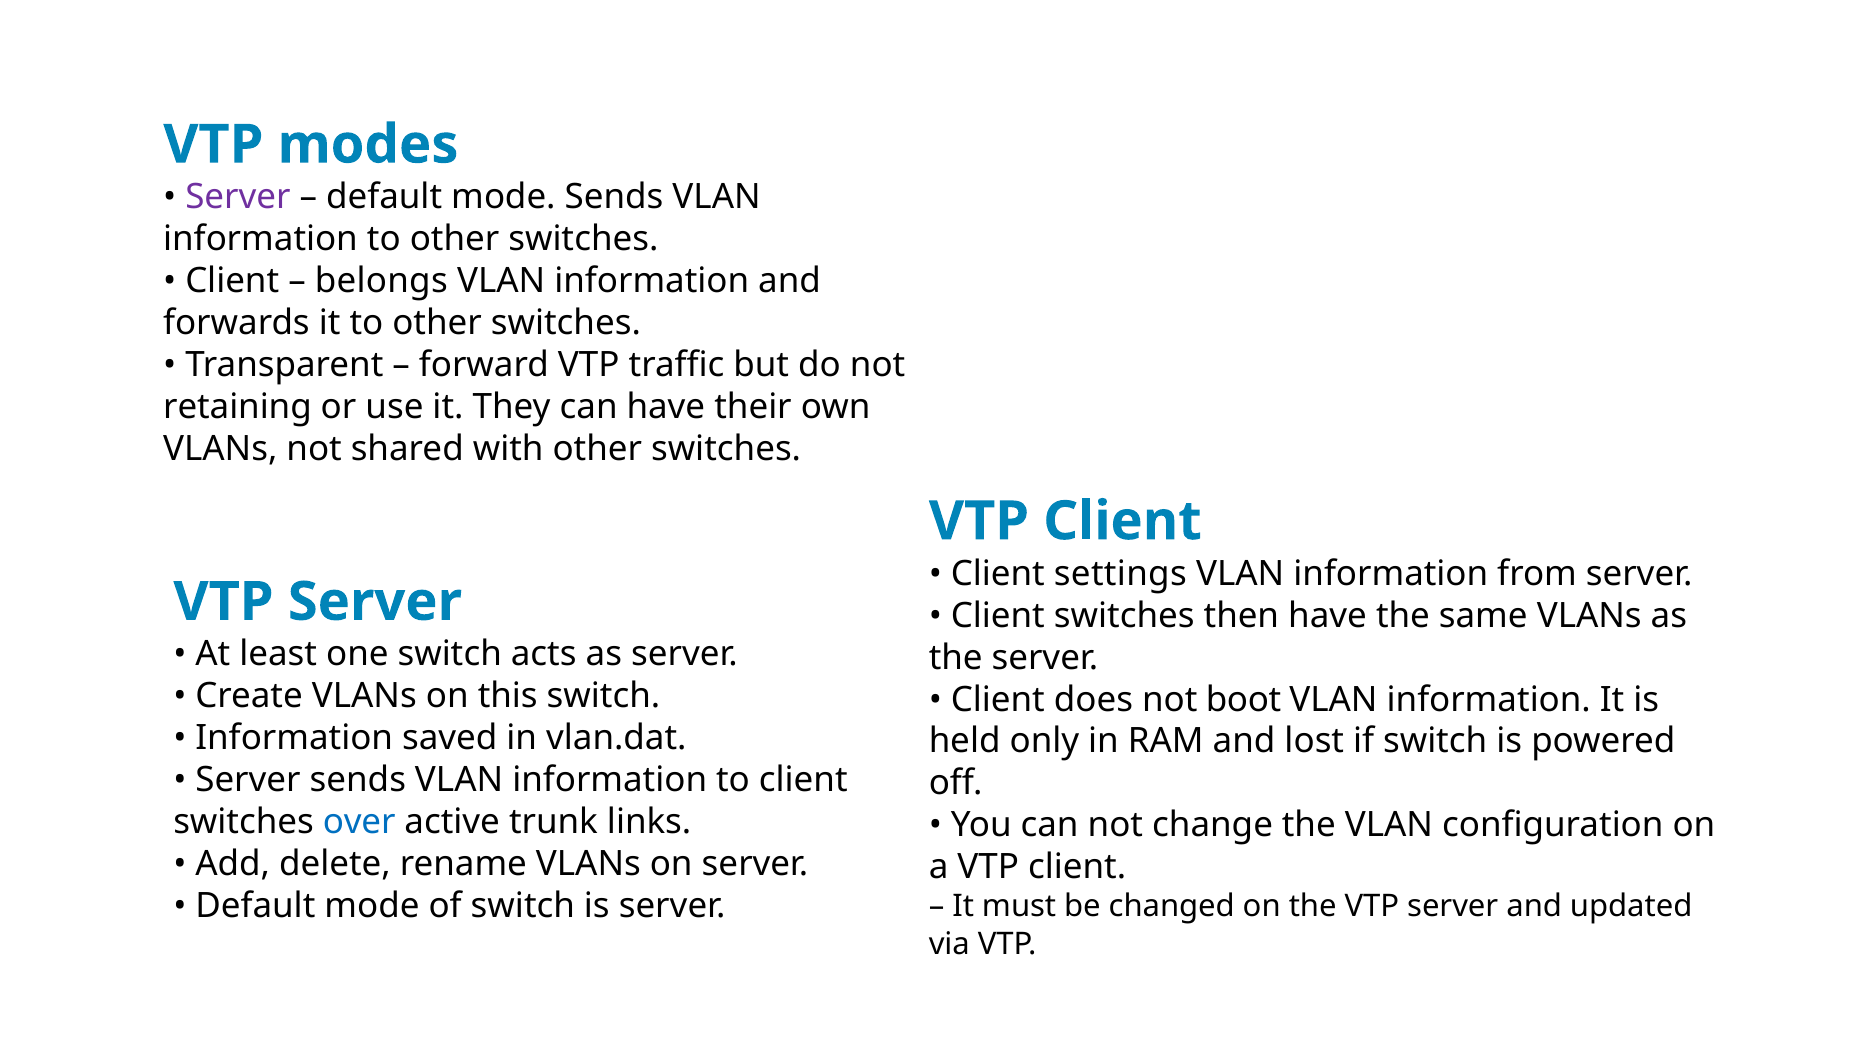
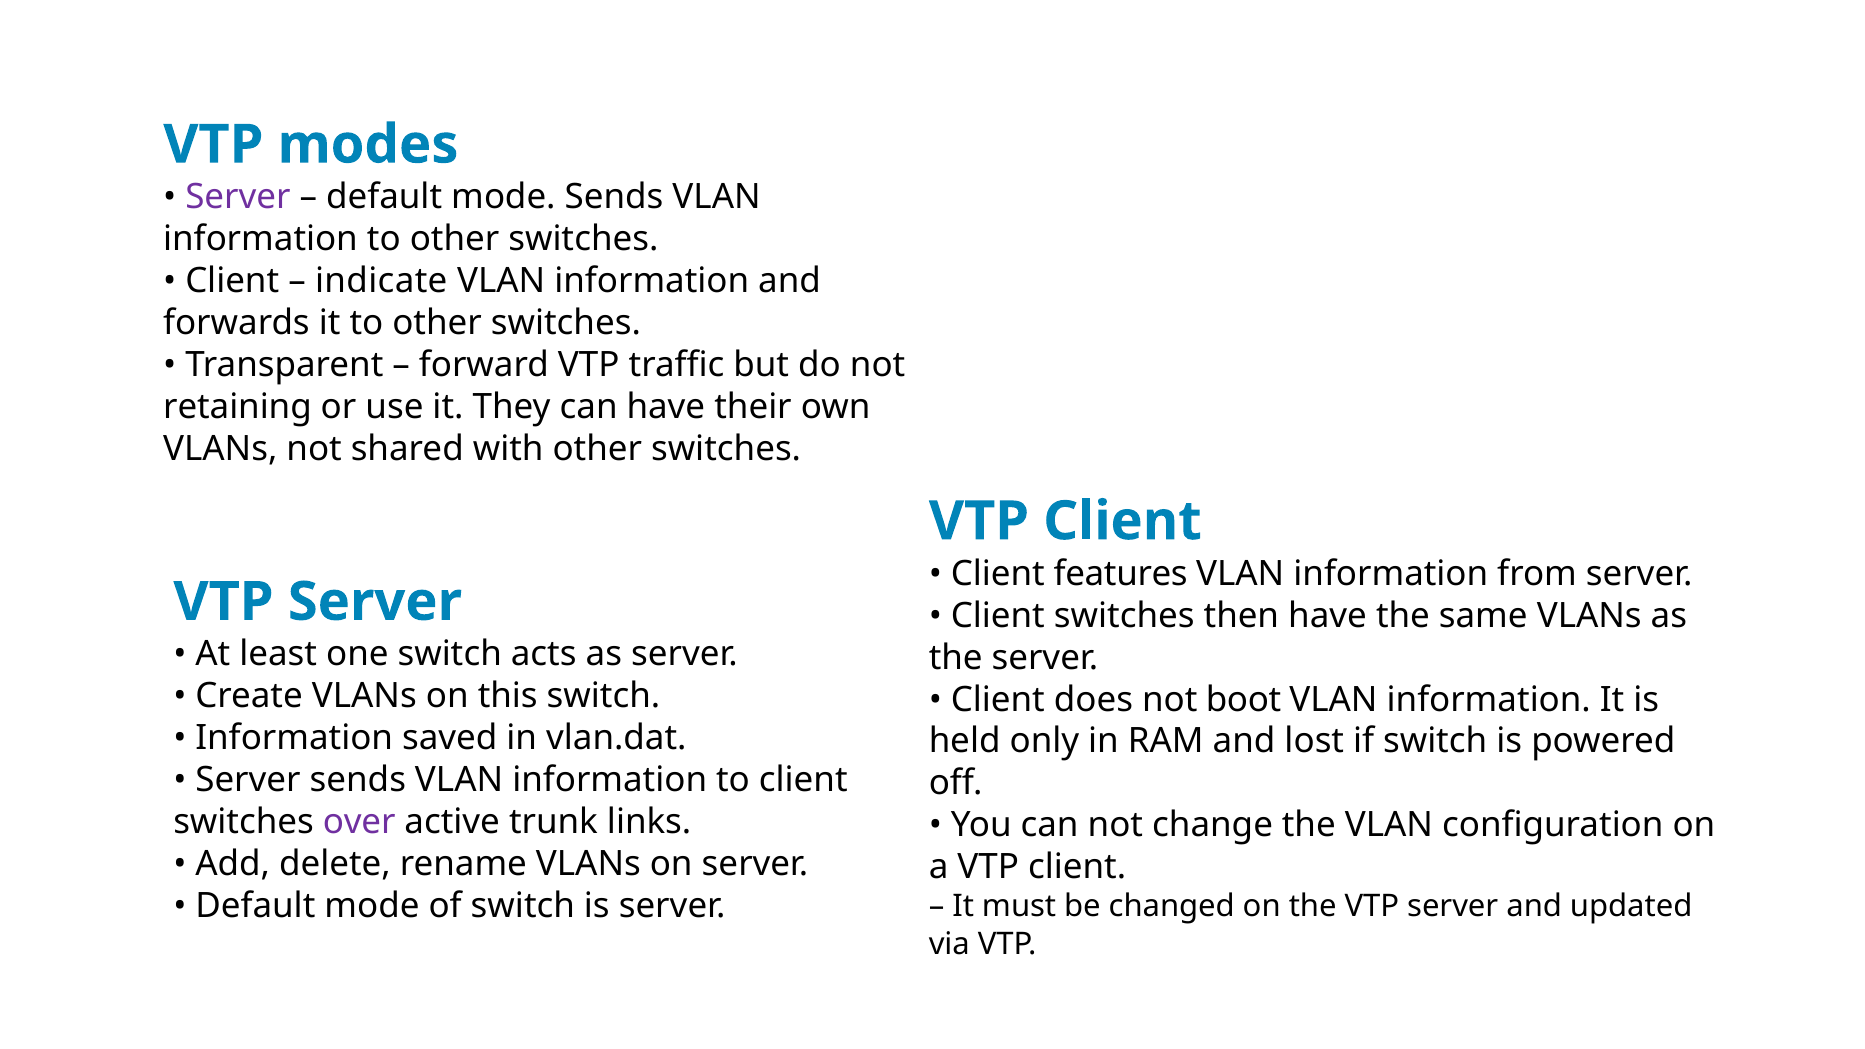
belongs: belongs -> indicate (381, 281)
settings: settings -> features (1121, 574)
over colour: blue -> purple (359, 822)
